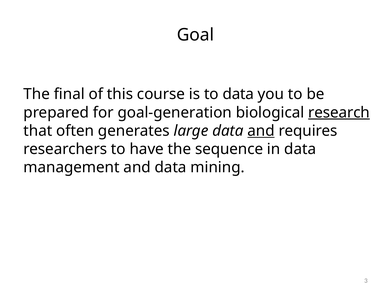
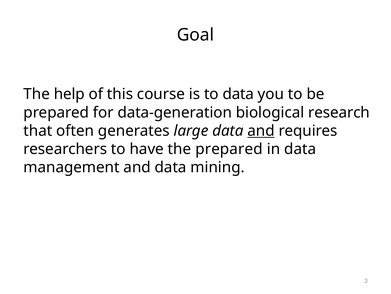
final: final -> help (69, 94)
goal-generation: goal-generation -> data-generation (175, 112)
research underline: present -> none (339, 112)
the sequence: sequence -> prepared (229, 149)
